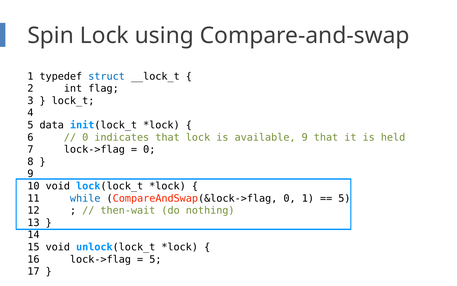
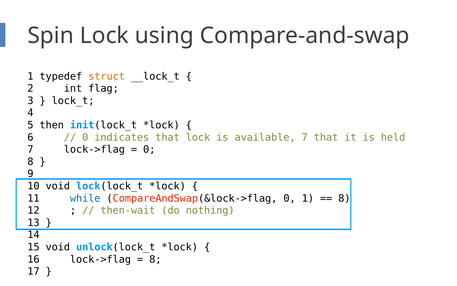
struct colour: blue -> orange (107, 76)
data: data -> then (52, 125)
available 9: 9 -> 7 (305, 137)
5: 5 -> 8 (344, 198)
5: 5 -> 8 (155, 259)
